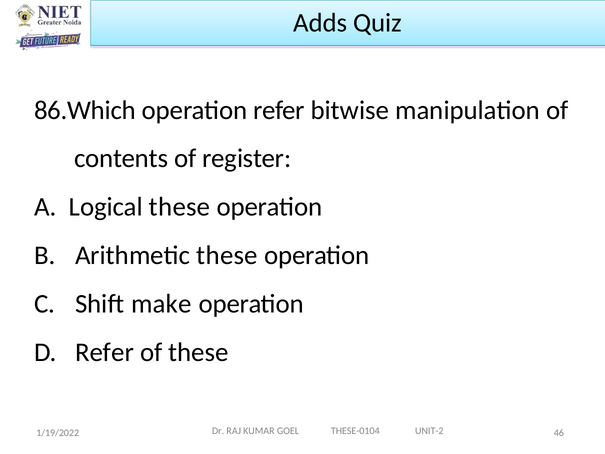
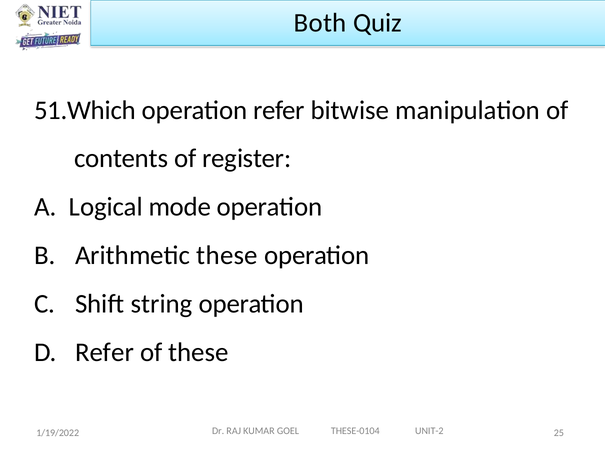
Adds: Adds -> Both (320, 23)
86.Which: 86.Which -> 51.Which (85, 110)
Logical these: these -> mode (180, 207)
make: make -> string (162, 304)
46: 46 -> 25 (559, 433)
